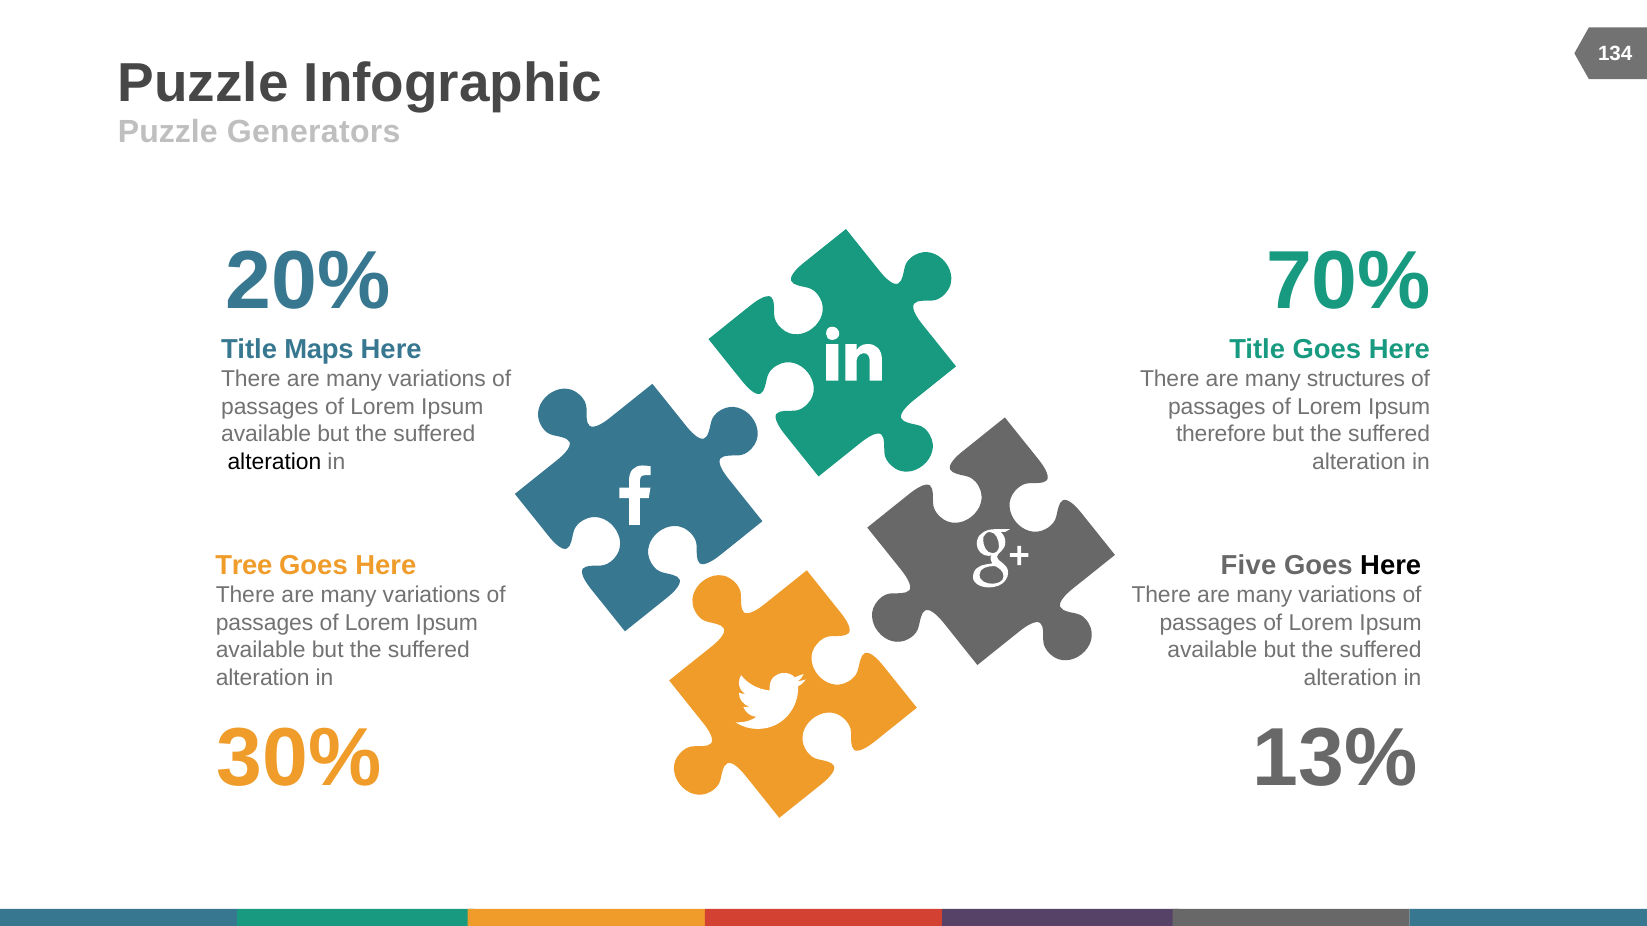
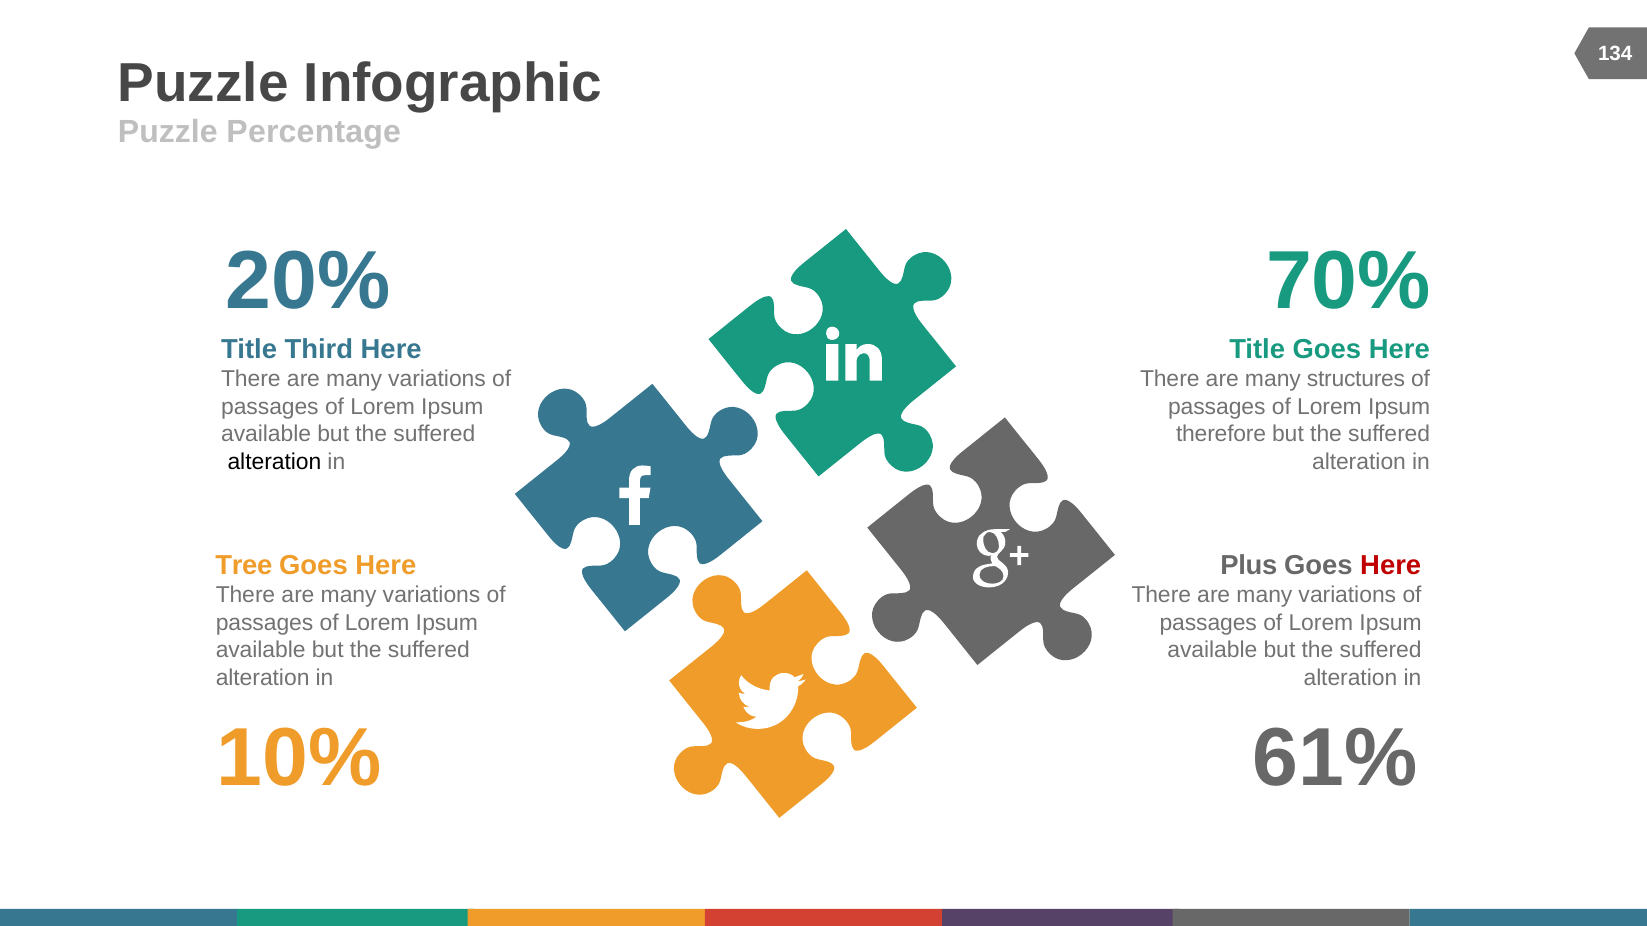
Generators: Generators -> Percentage (314, 132)
Maps: Maps -> Third (319, 350)
Five: Five -> Plus (1249, 566)
Here colour: black -> red (1391, 566)
30%: 30% -> 10% (299, 758)
13%: 13% -> 61% (1335, 758)
